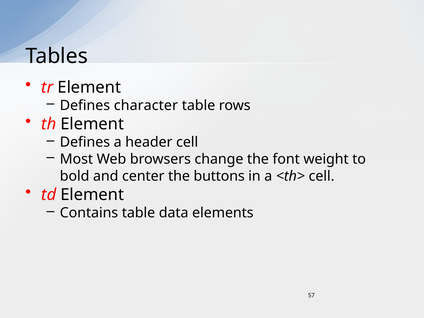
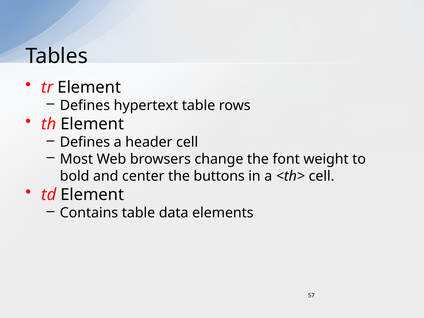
character: character -> hypertext (146, 106)
